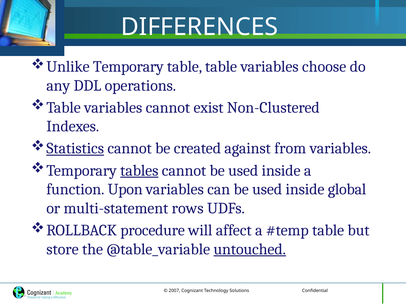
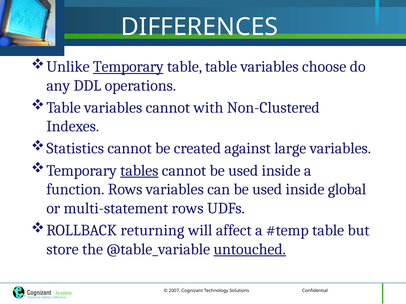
Temporary underline: none -> present (128, 67)
exist: exist -> with (208, 108)
Statistics underline: present -> none (75, 149)
from: from -> large (290, 149)
function Upon: Upon -> Rows (125, 190)
procedure: procedure -> returning (152, 231)
